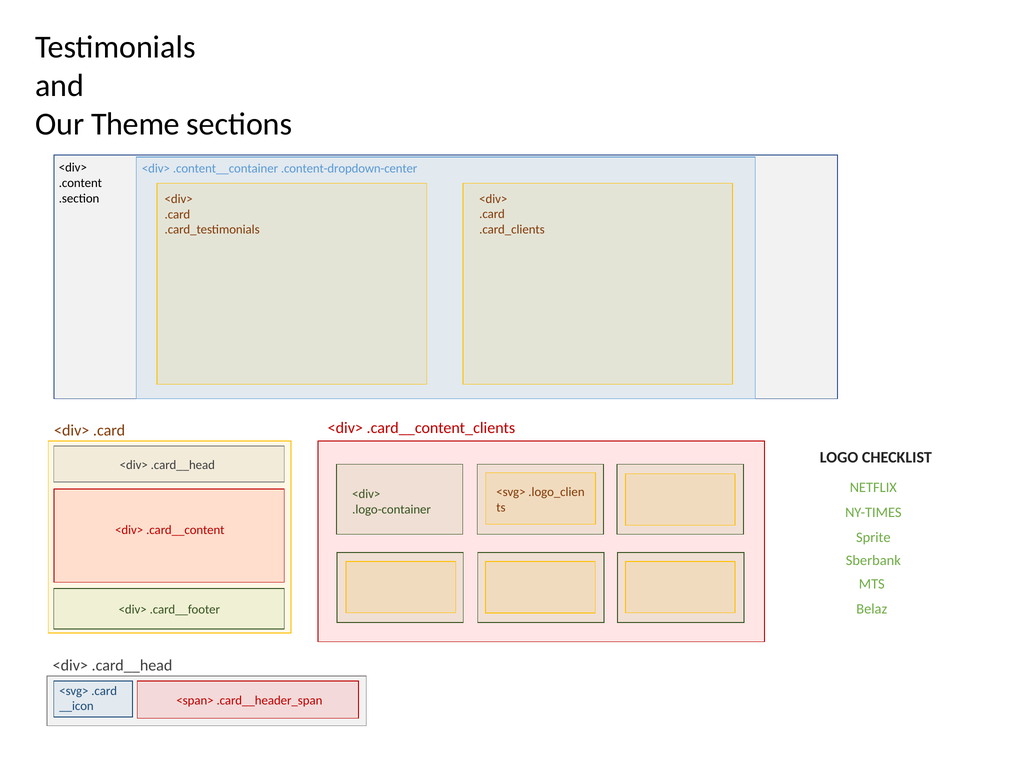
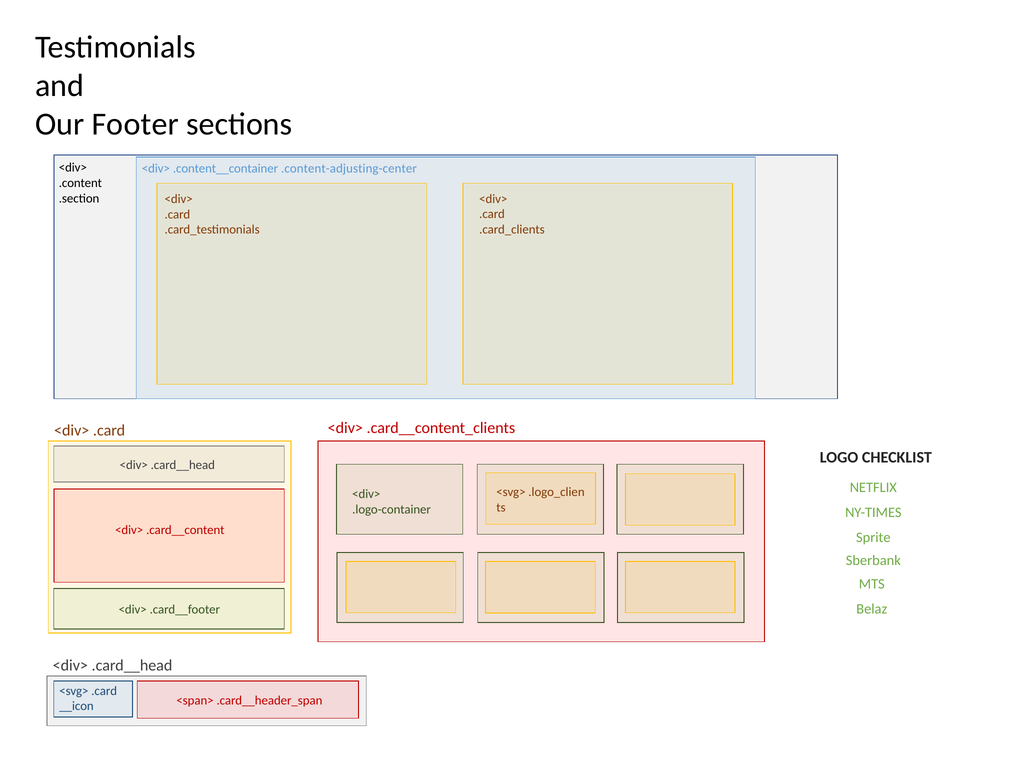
Theme: Theme -> Footer (135, 124)
.content-dropdown-center: .content-dropdown-center -> .content-adjusting-center (349, 168)
